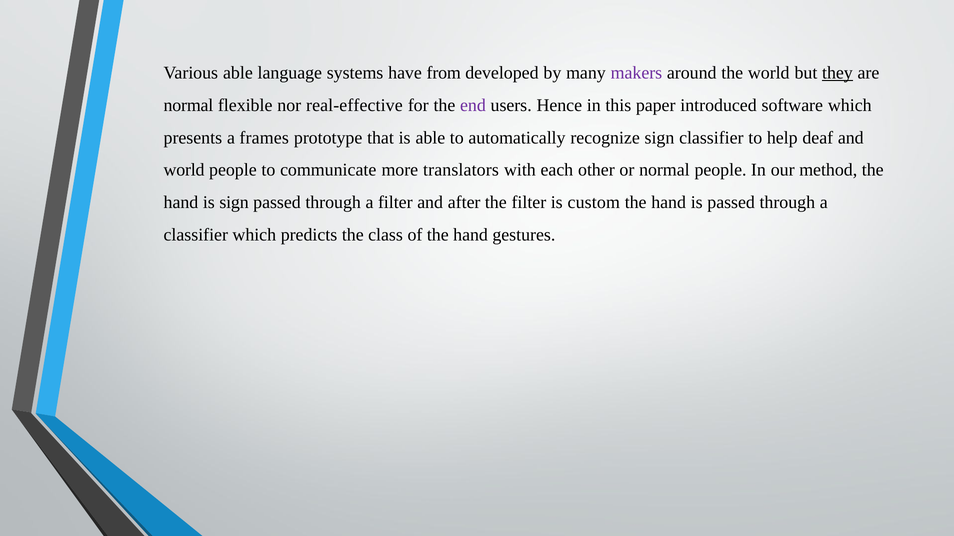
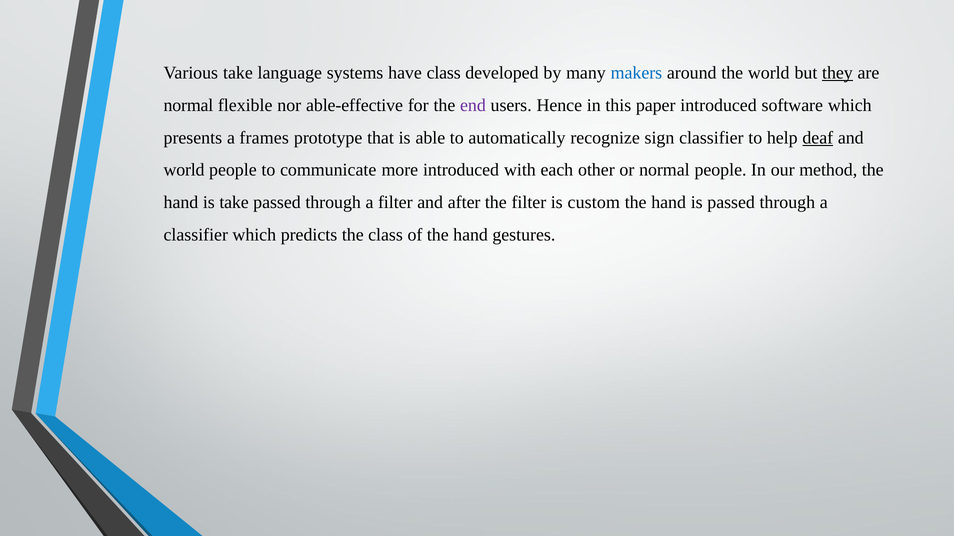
Various able: able -> take (238, 73)
have from: from -> class (444, 73)
makers colour: purple -> blue (636, 73)
real-effective: real-effective -> able-effective (355, 105)
deaf underline: none -> present (818, 138)
more translators: translators -> introduced (461, 170)
is sign: sign -> take (234, 203)
